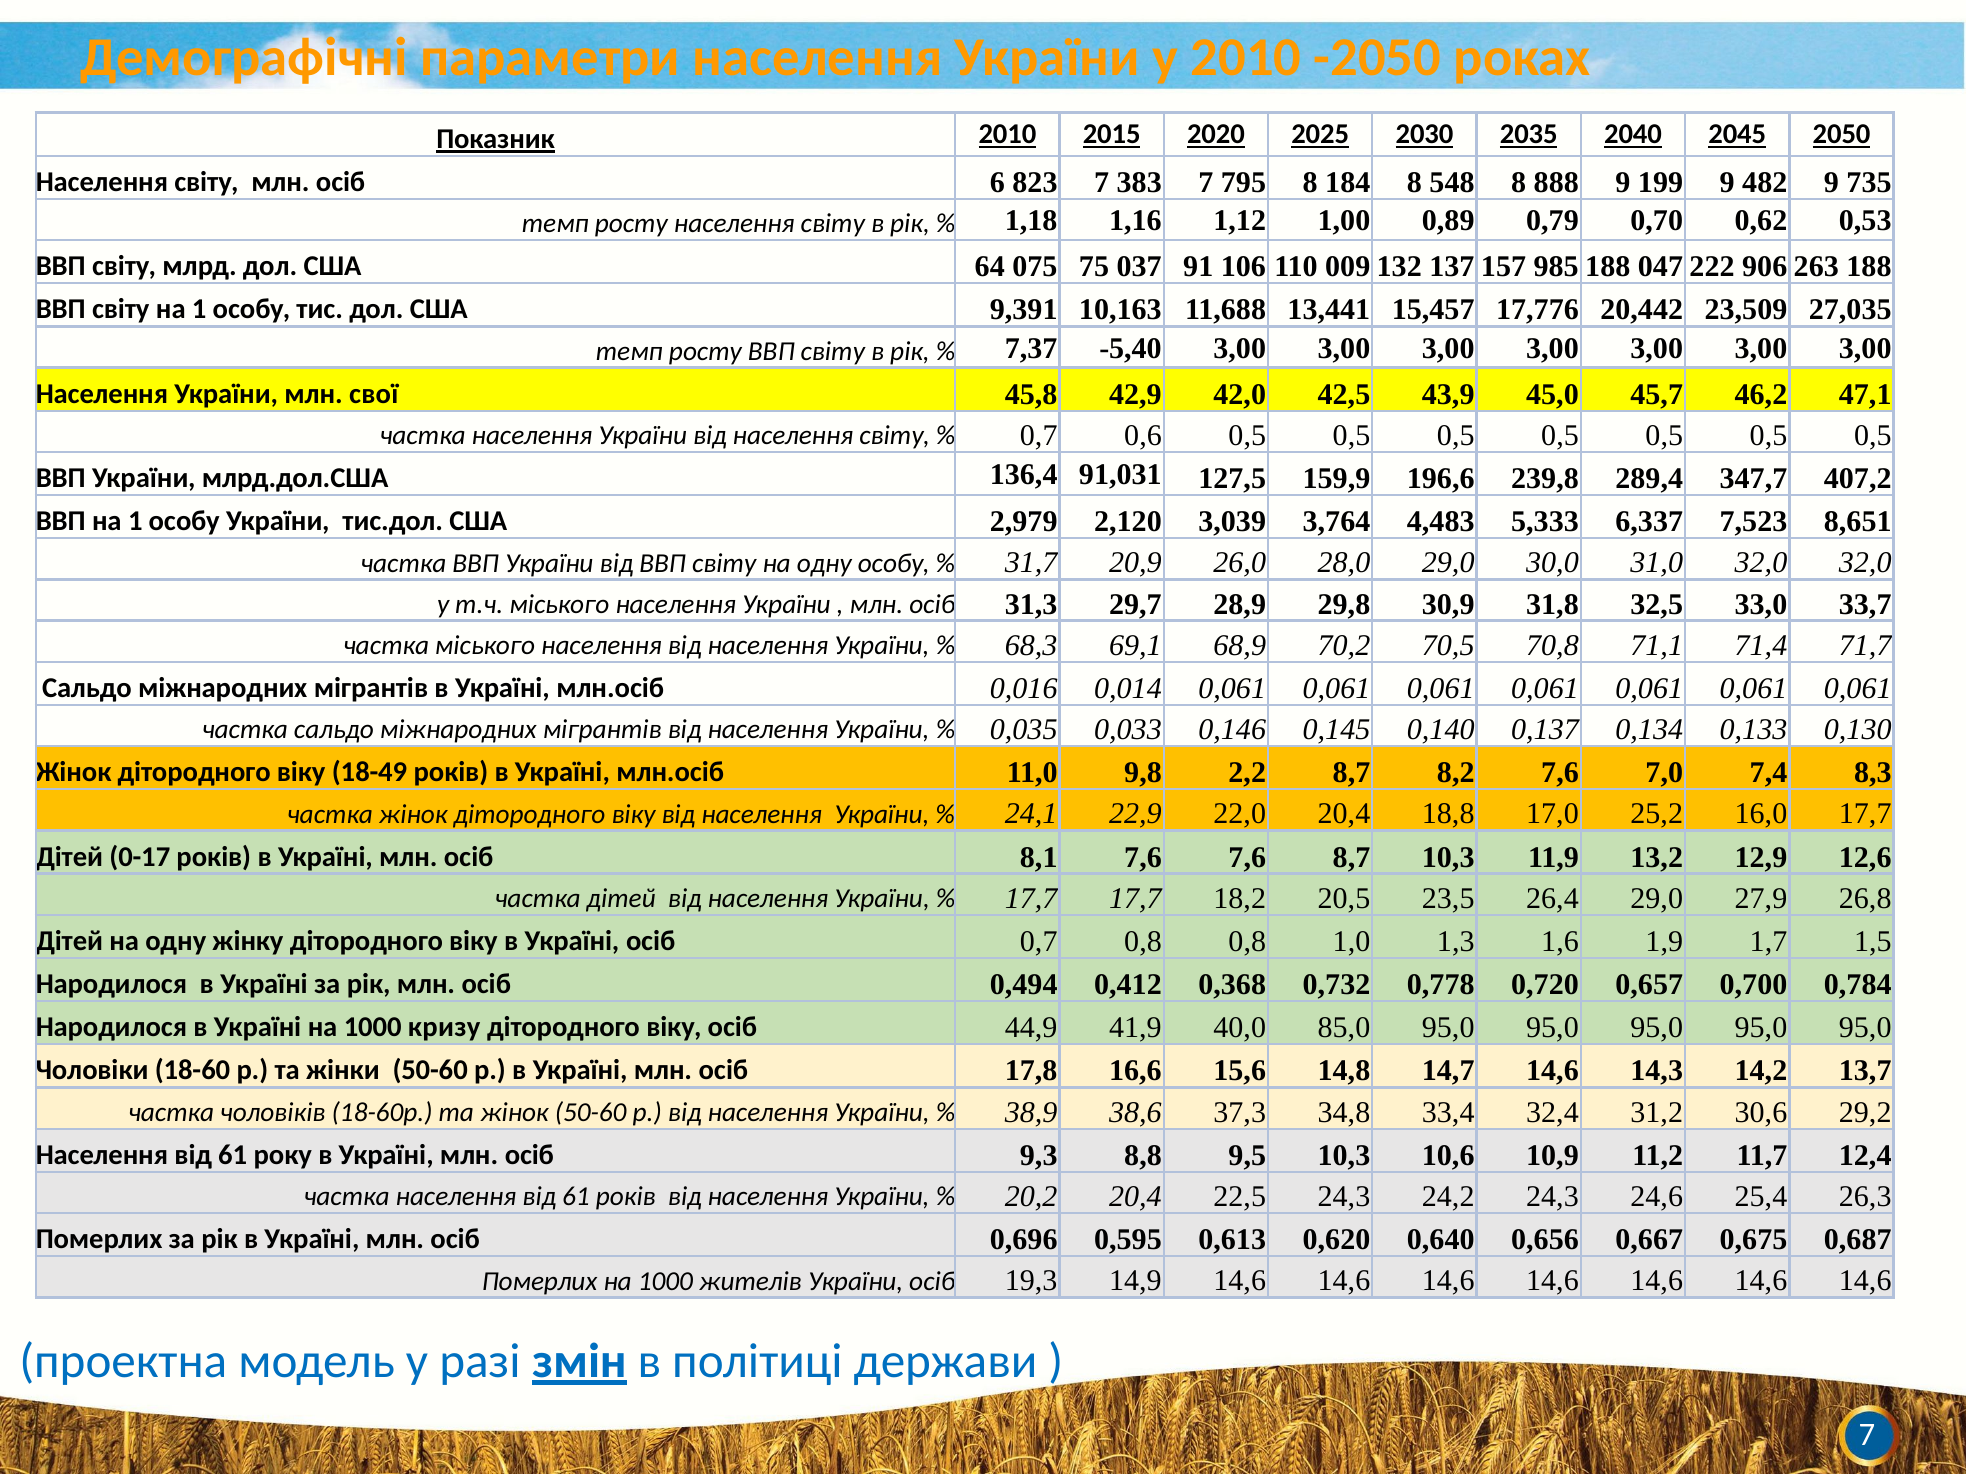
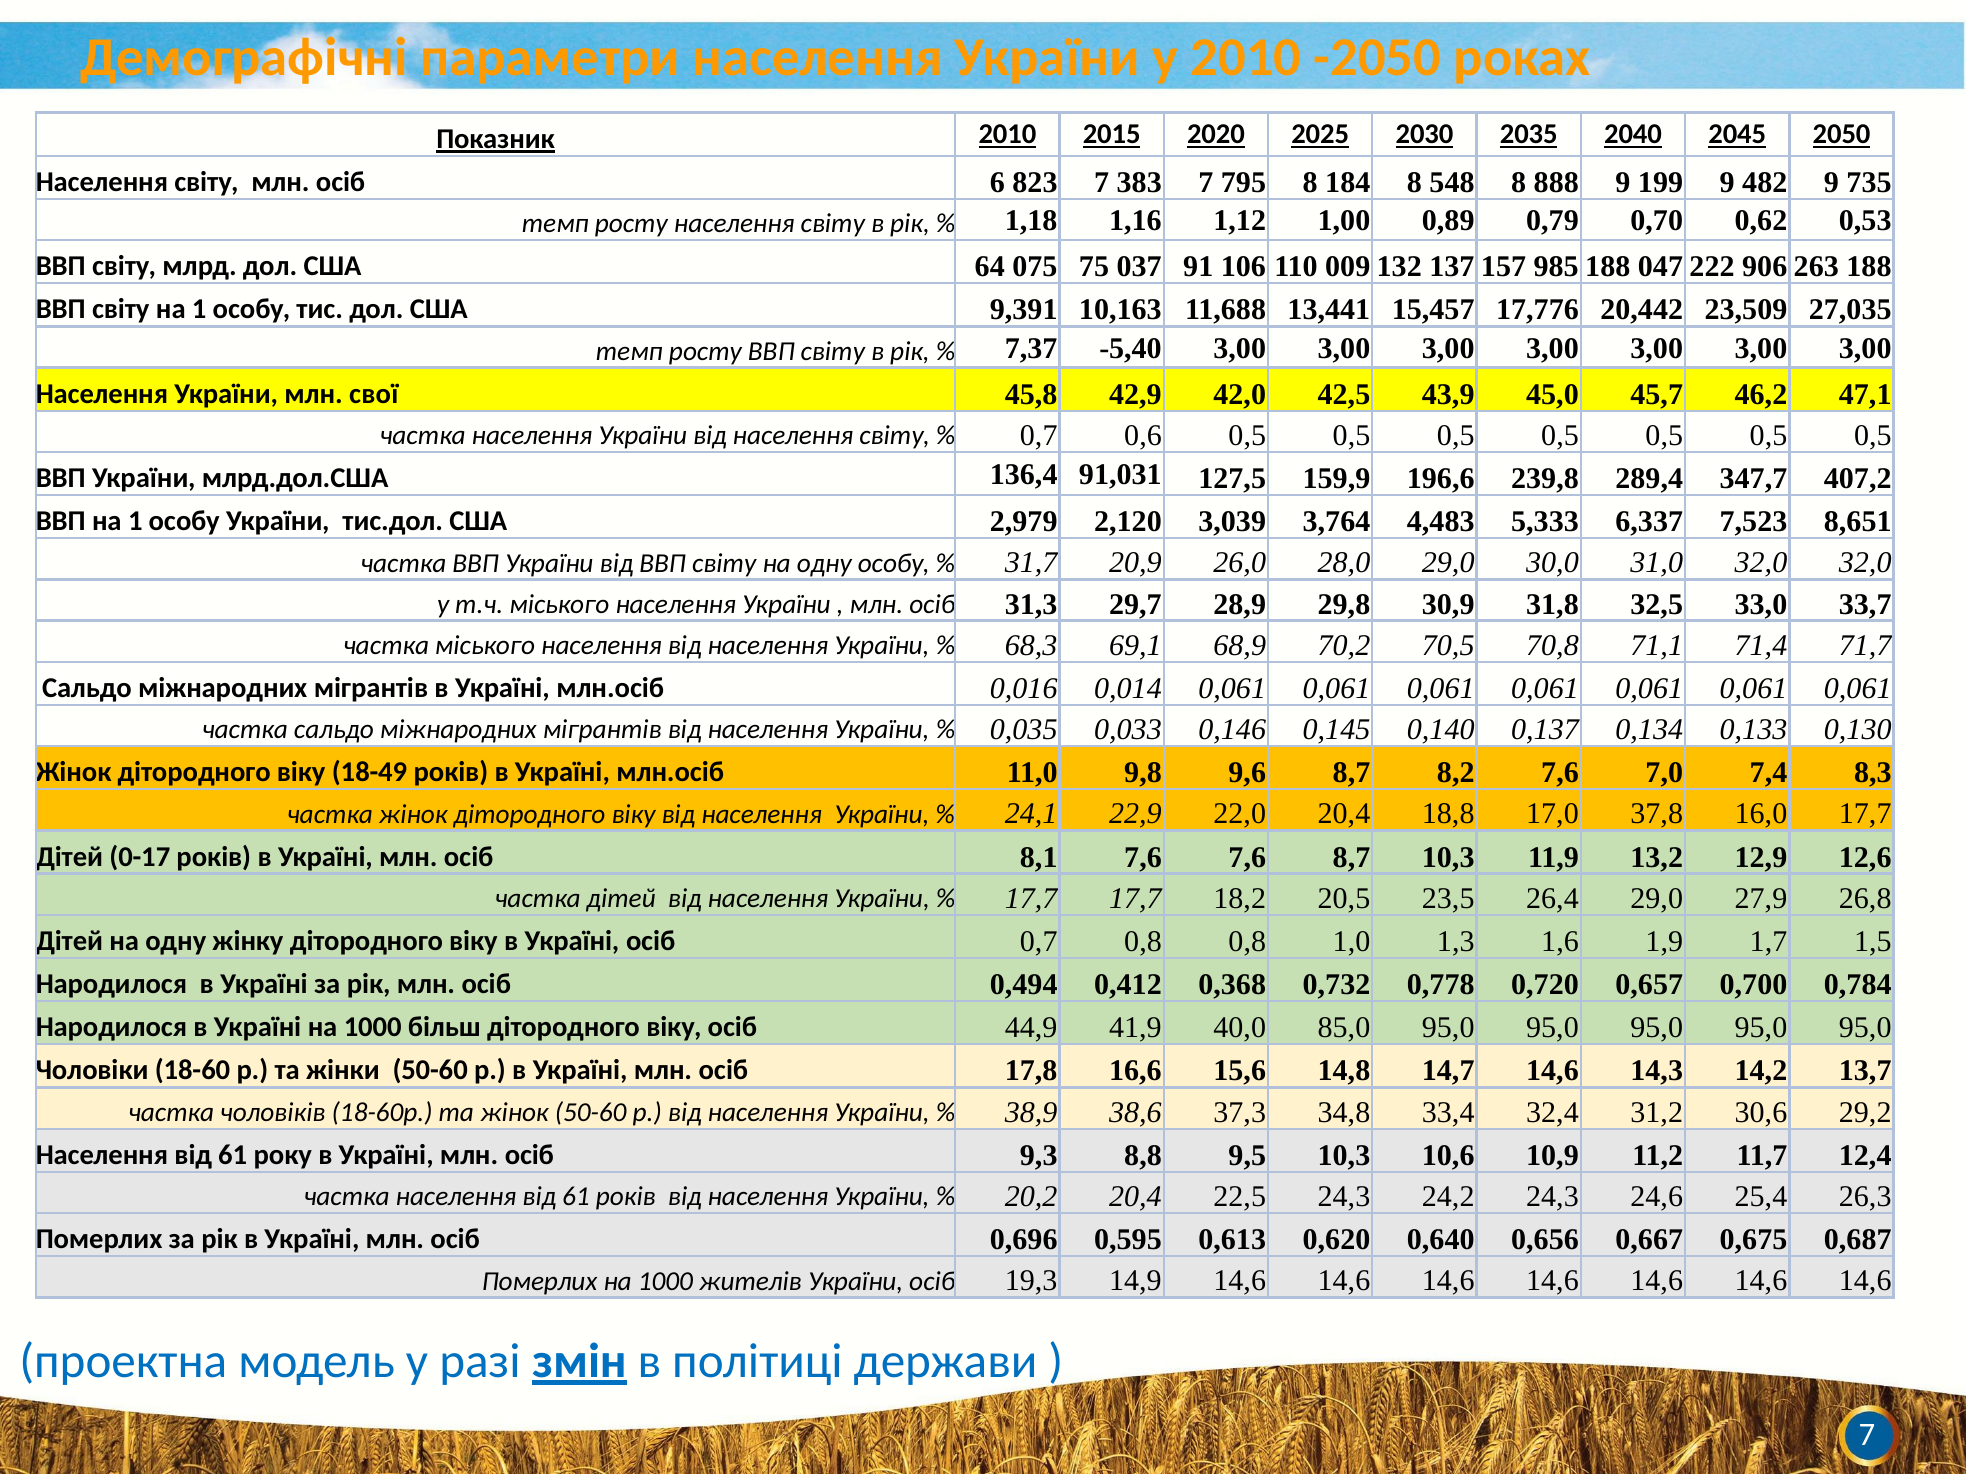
2,2: 2,2 -> 9,6 (1247, 773)
25,2: 25,2 -> 37,8 (1657, 814)
кризу: кризу -> більш (444, 1028)
